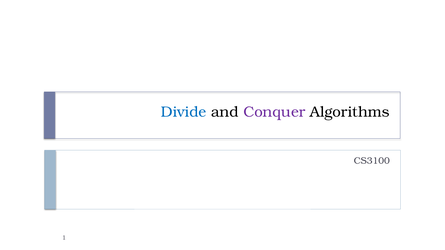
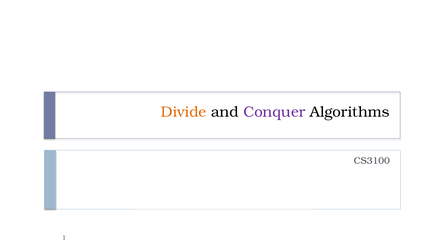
Divide colour: blue -> orange (184, 112)
